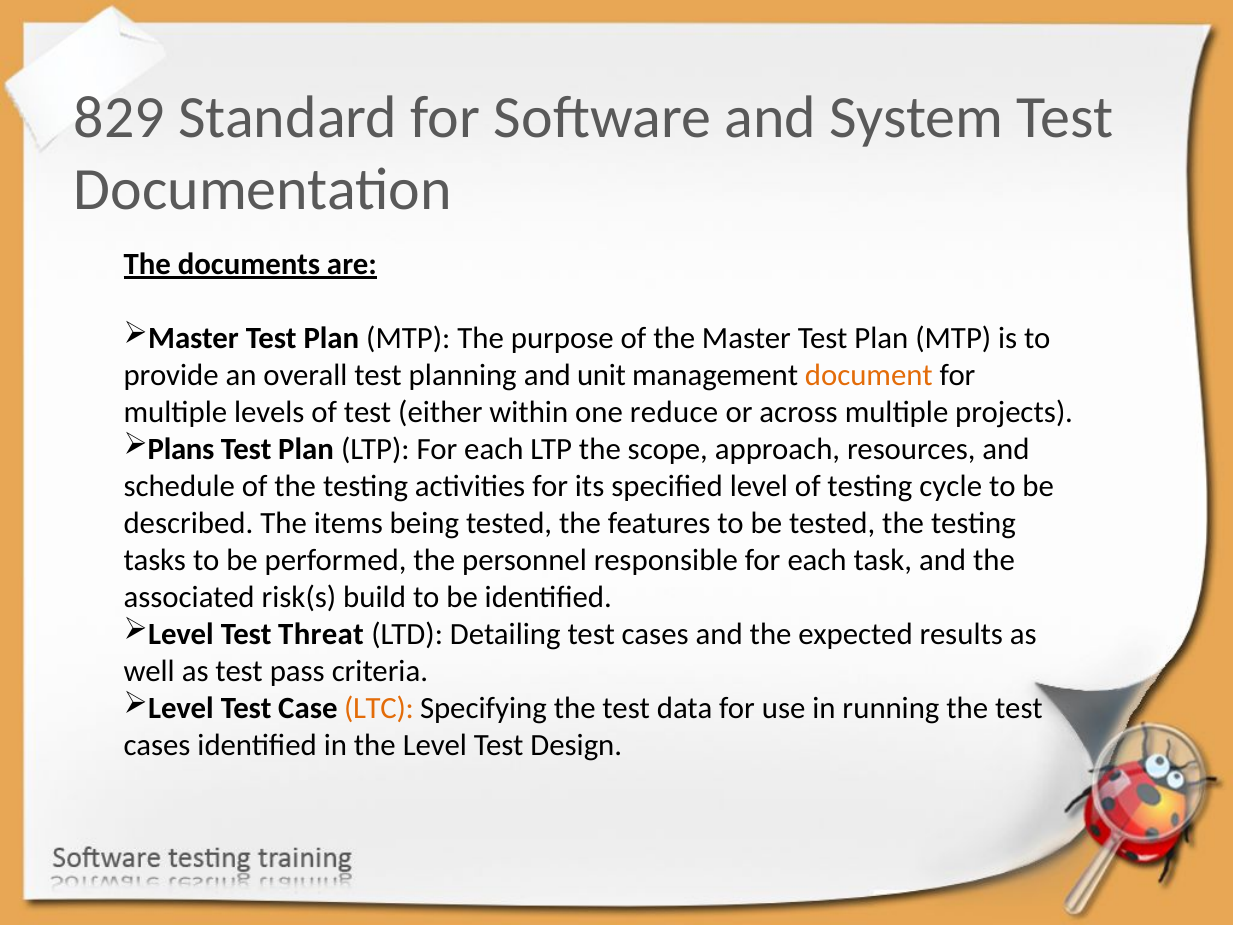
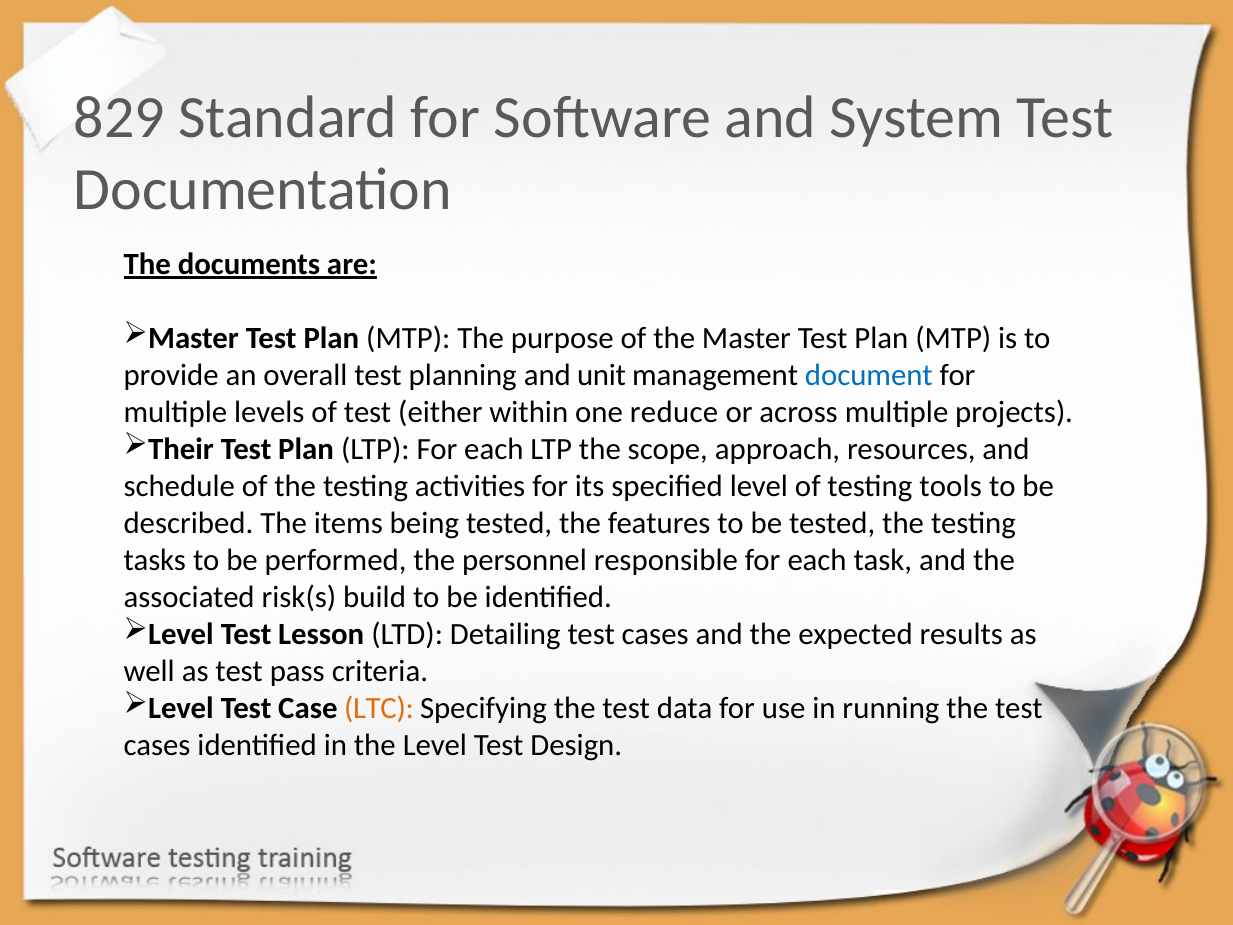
document colour: orange -> blue (869, 375)
Plans: Plans -> Their (181, 449)
cycle: cycle -> tools (951, 486)
Threat: Threat -> Lesson (321, 634)
